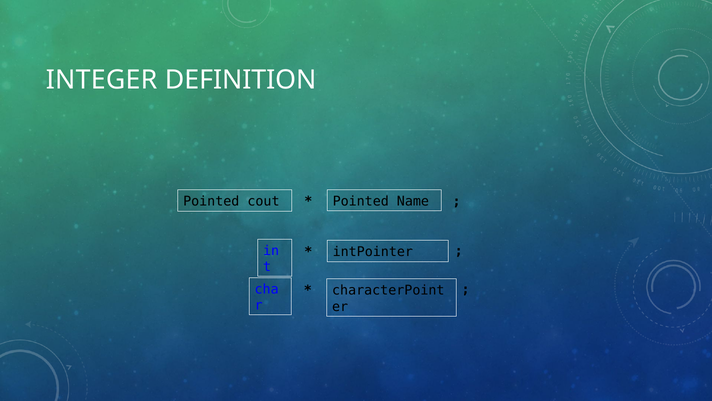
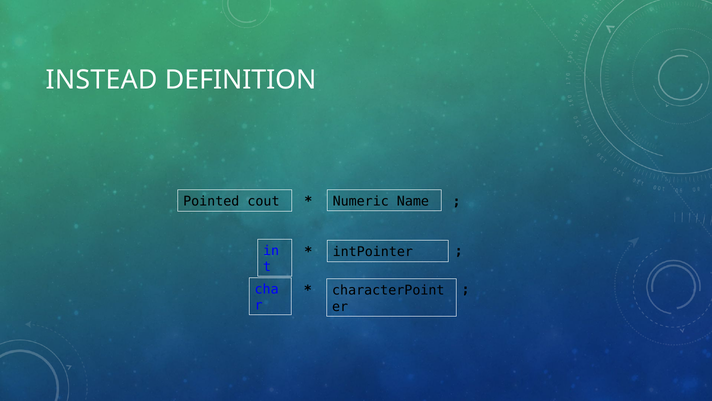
INTEGER: INTEGER -> INSTEAD (102, 80)
Pointed: Pointed -> Numeric (361, 201)
